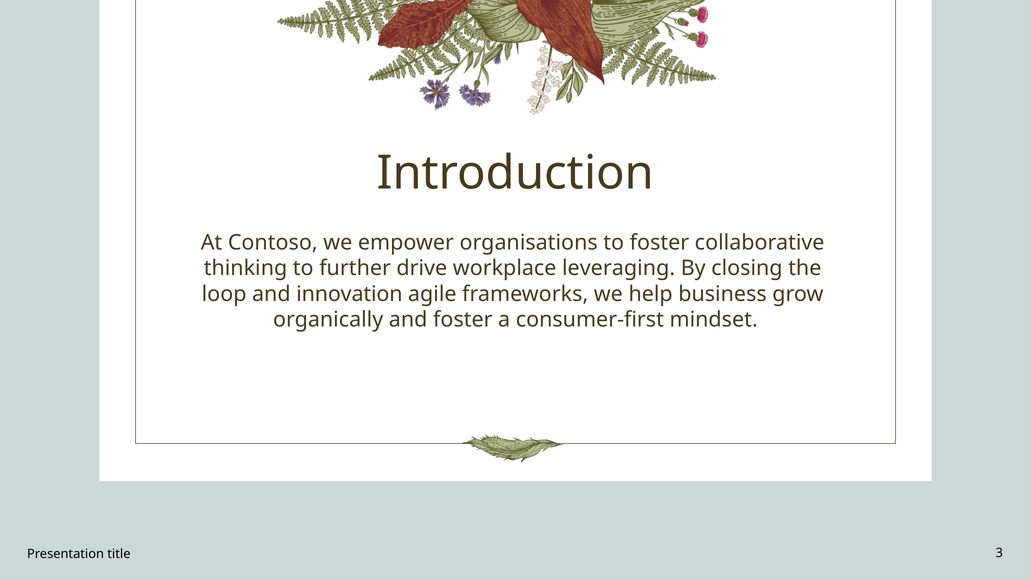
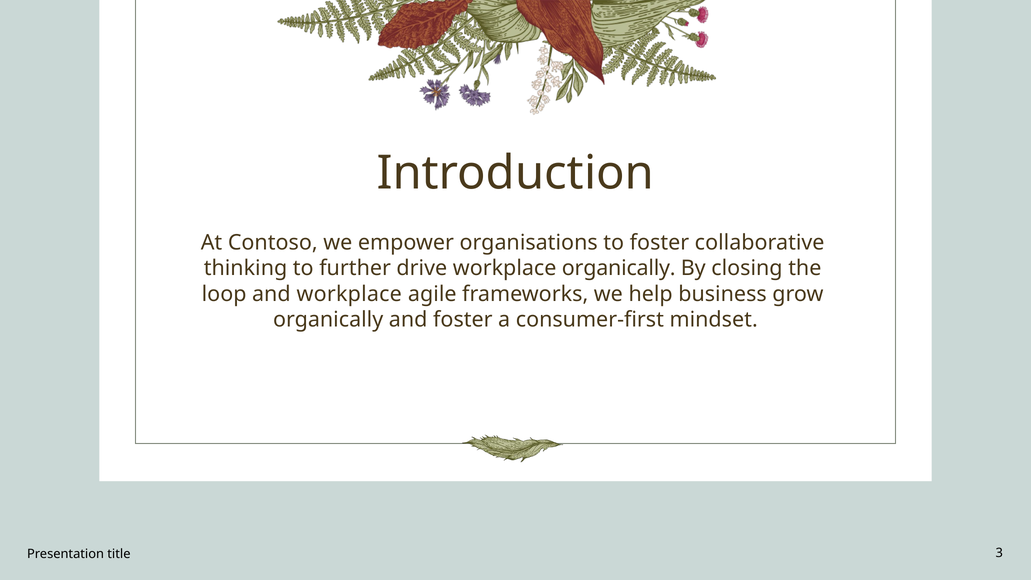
workplace leveraging: leveraging -> organically (619, 268)
and innovation: innovation -> workplace (349, 294)
